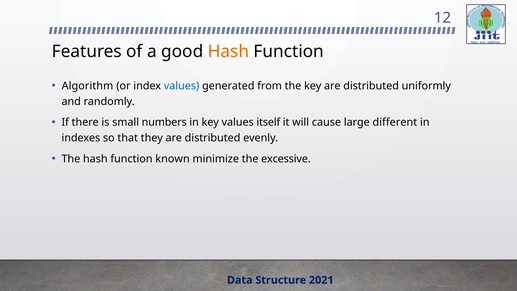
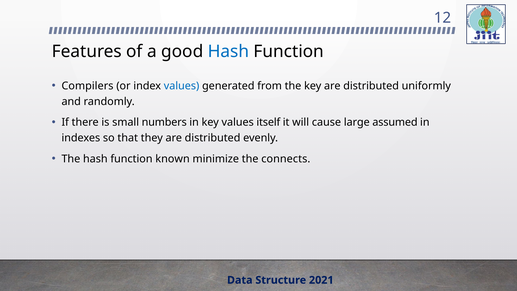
Hash colour: orange -> blue (228, 52)
Algorithm: Algorithm -> Compilers (87, 86)
different: different -> assumed (395, 122)
excessive: excessive -> connects (286, 159)
